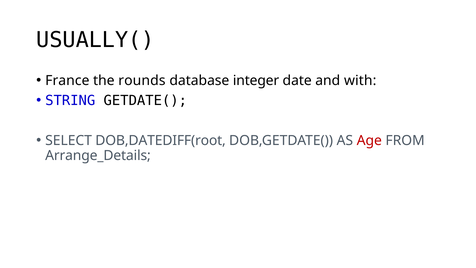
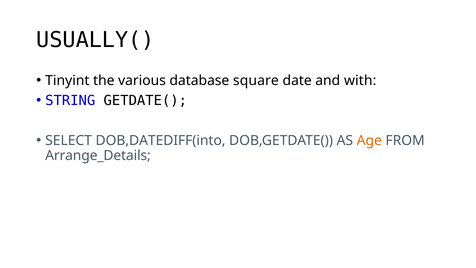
France: France -> Tinyint (67, 80)
rounds: rounds -> various (142, 80)
integer: integer -> square (256, 80)
DOB,DATEDIFF(root: DOB,DATEDIFF(root -> DOB,DATEDIFF(into (161, 140)
Age colour: red -> orange (369, 140)
